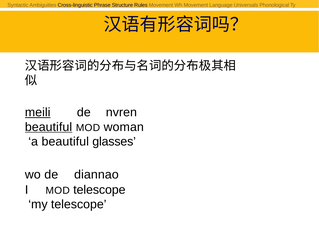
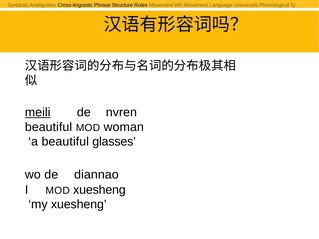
beautiful underline: present -> none (48, 127)
MOD telescope: telescope -> xuesheng (99, 190)
my telescope: telescope -> xuesheng (79, 205)
